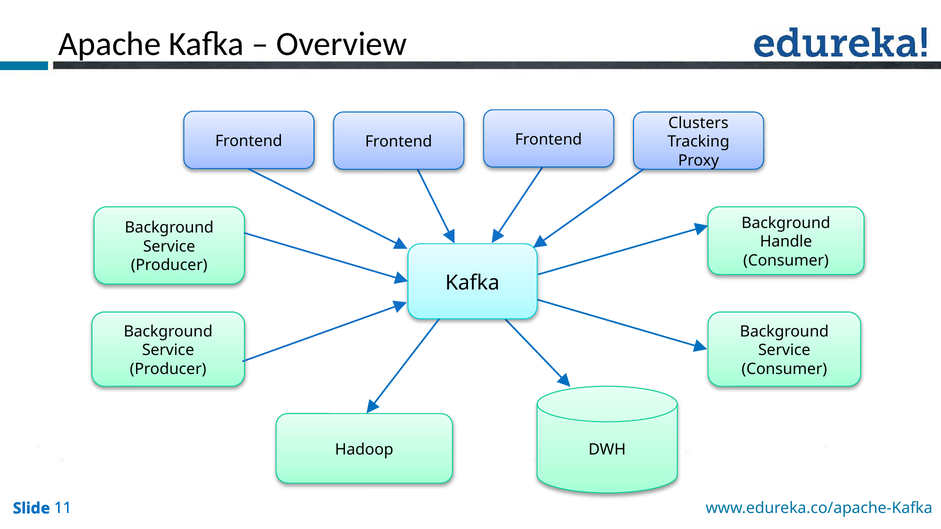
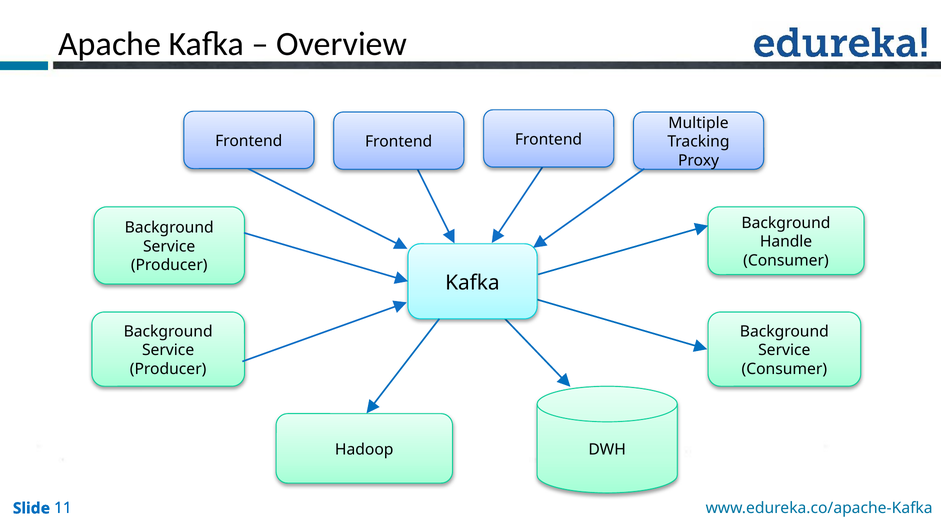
Clusters: Clusters -> Multiple (698, 123)
